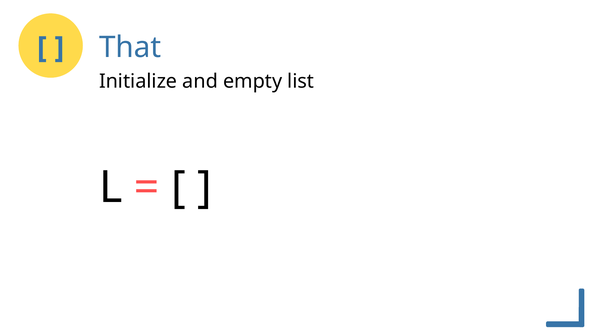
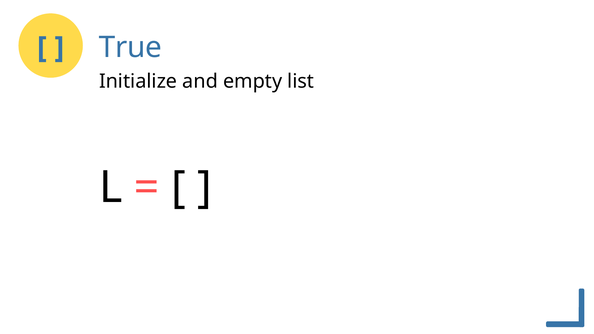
That: That -> True (130, 47)
